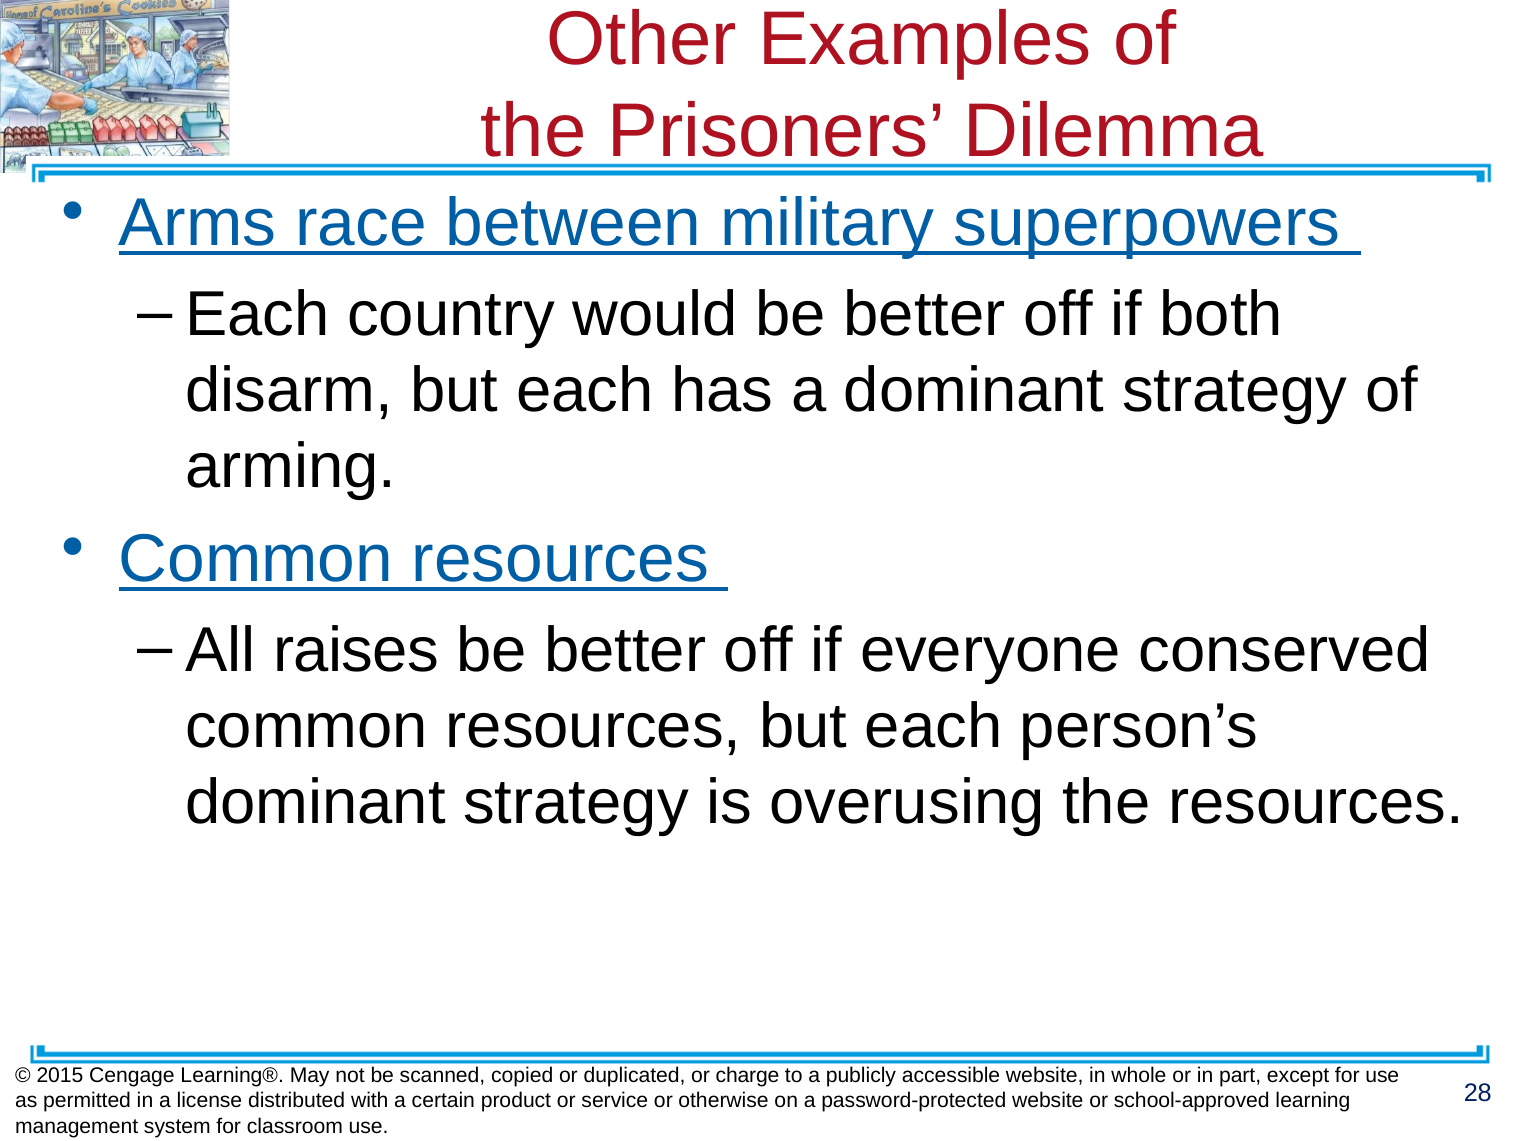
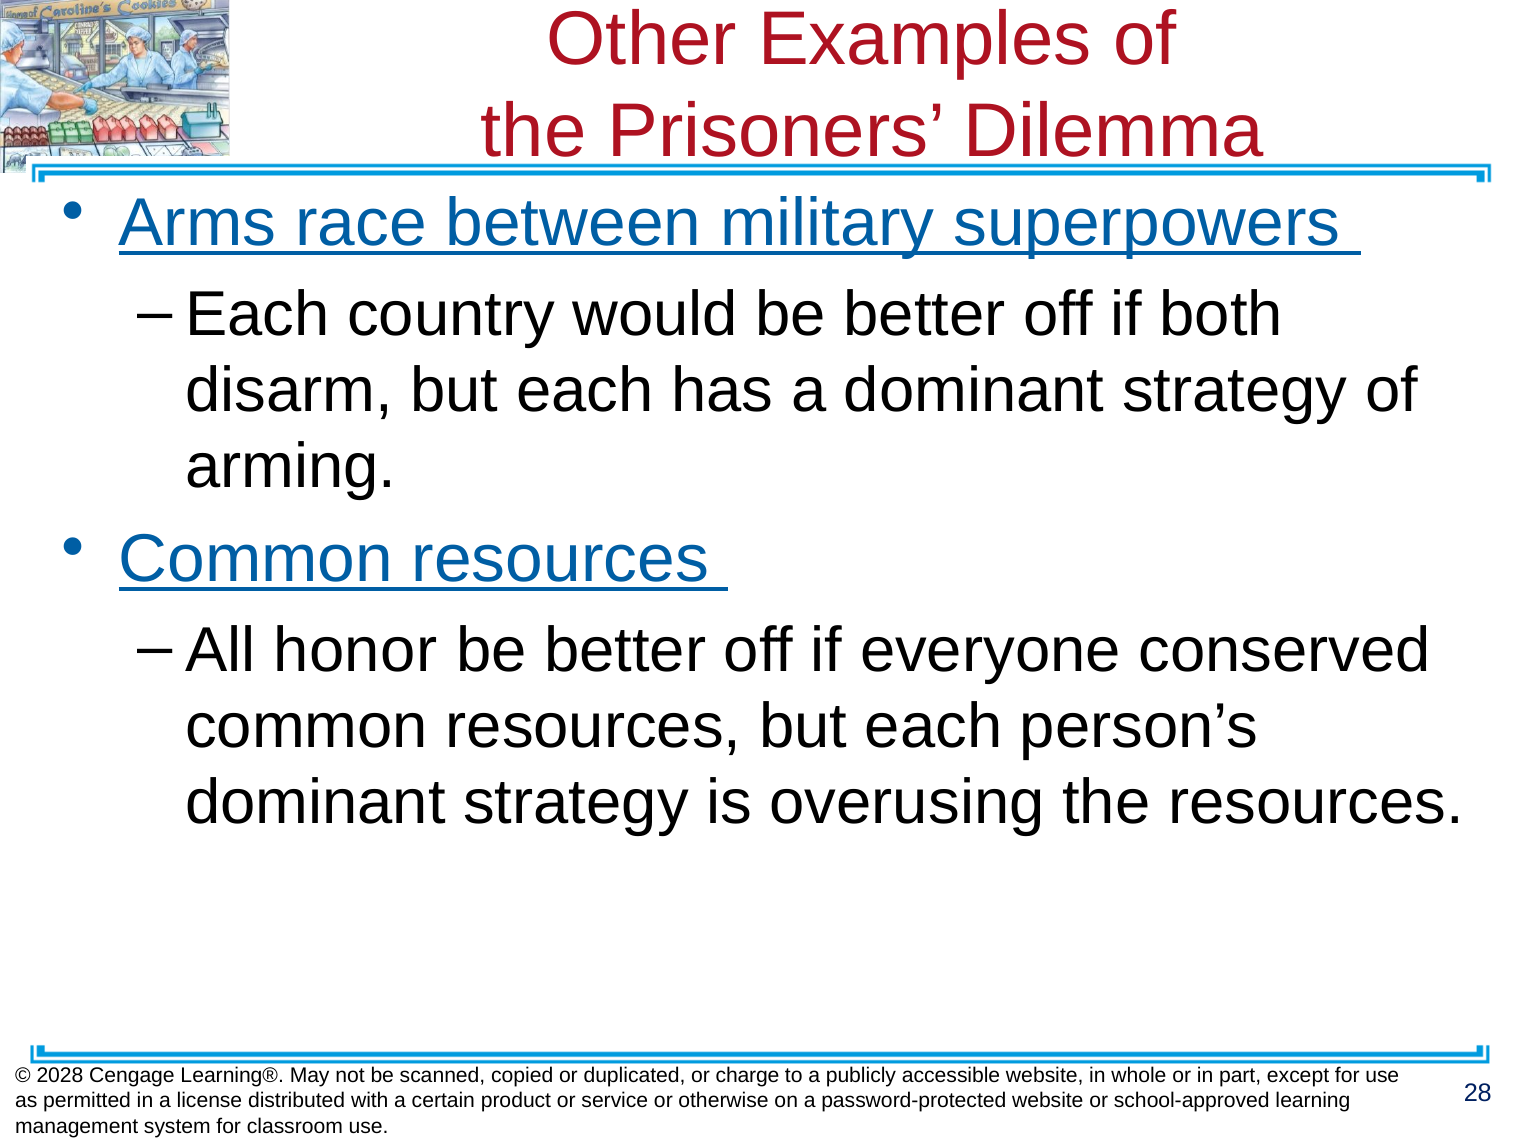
raises: raises -> honor (355, 650)
2015: 2015 -> 2028 (60, 1076)
